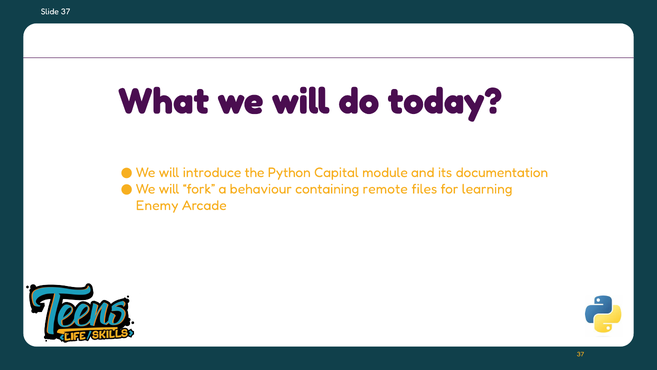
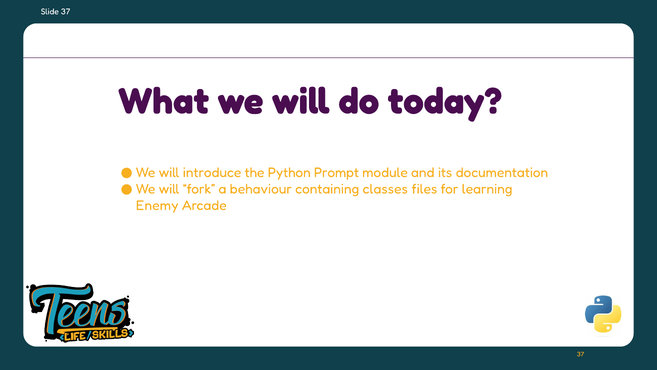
Capital: Capital -> Prompt (336, 172)
remote: remote -> classes (385, 189)
